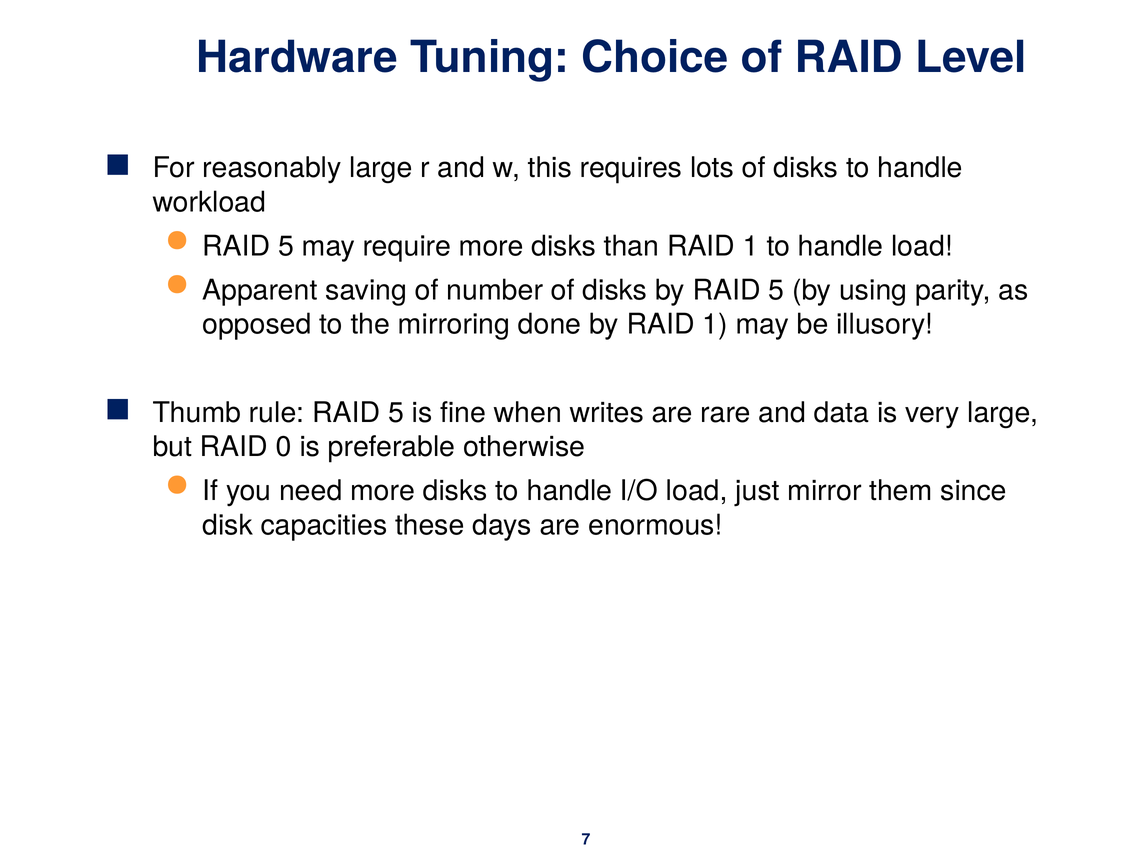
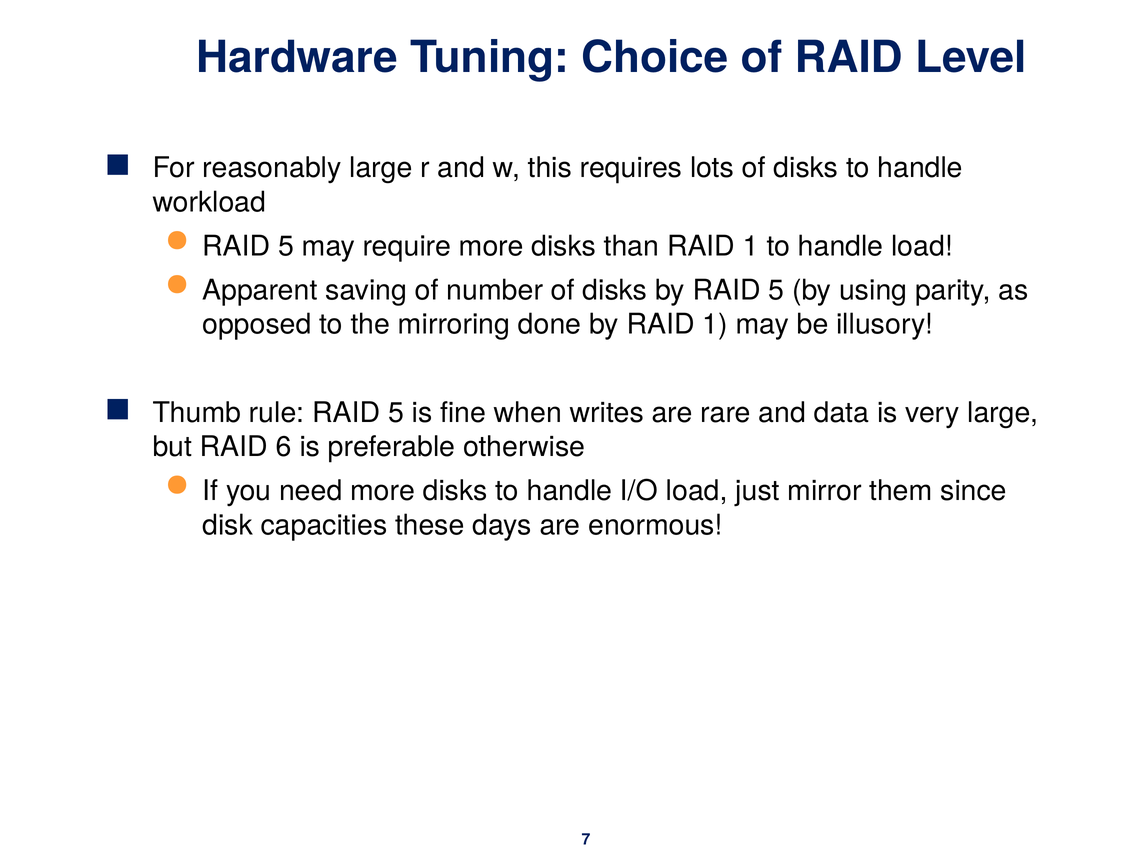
0: 0 -> 6 (284, 447)
